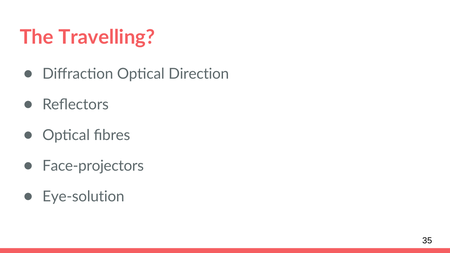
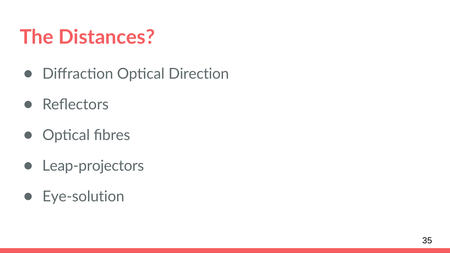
Travelling: Travelling -> Distances (107, 37)
Face-projectors: Face-projectors -> Leap-projectors (93, 166)
